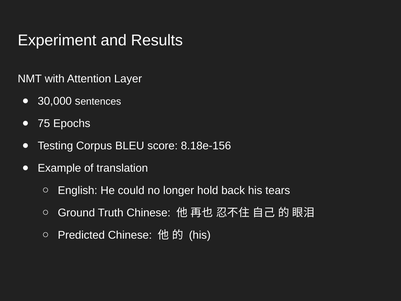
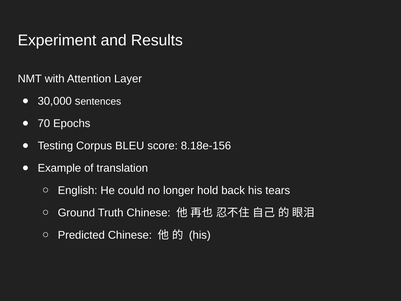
75: 75 -> 70 (44, 123)
